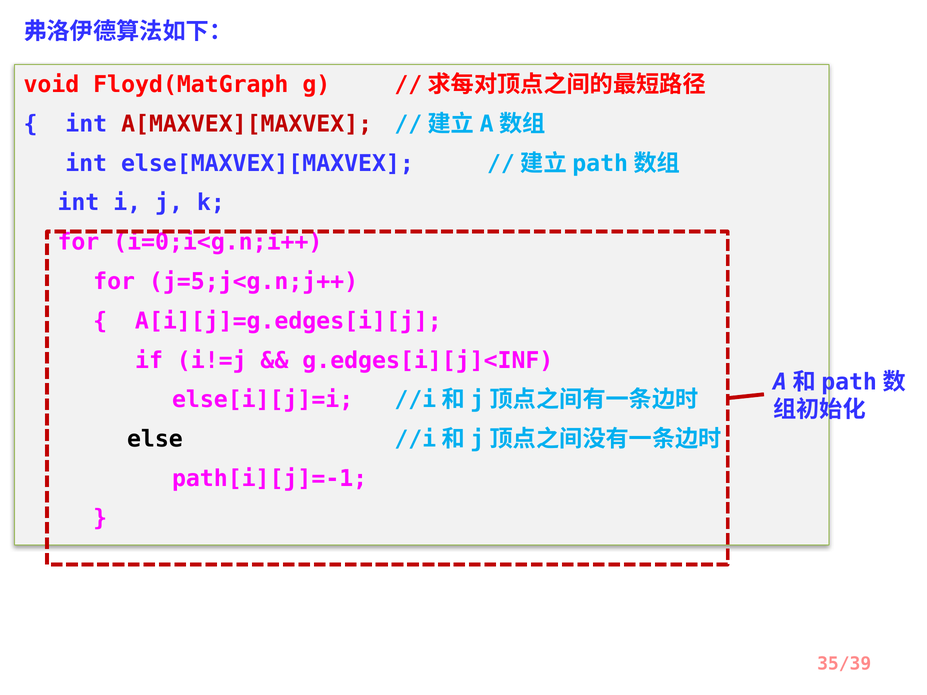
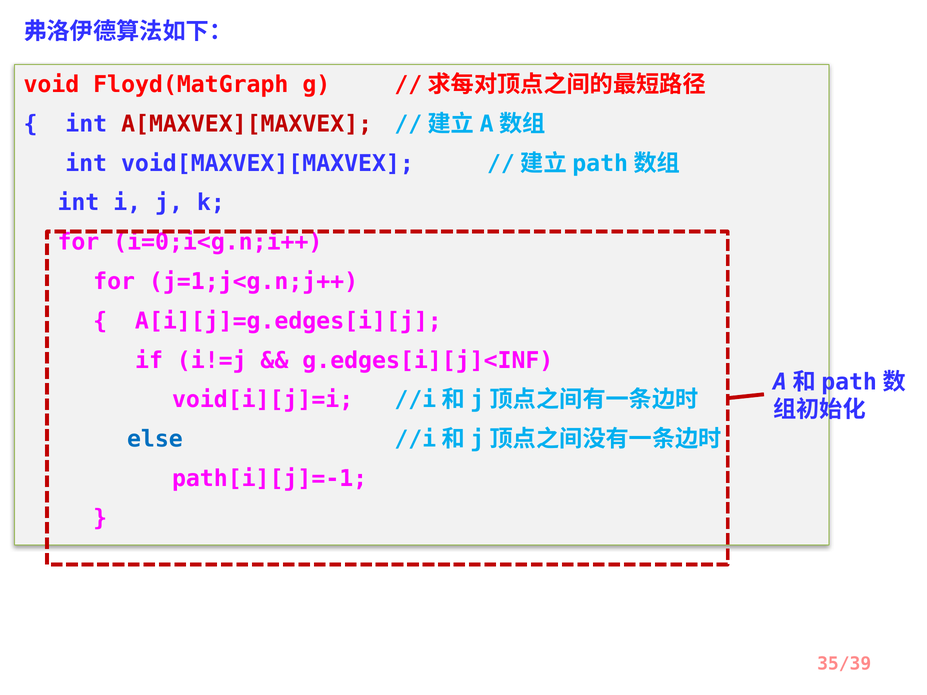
else[MAXVEX][MAXVEX: else[MAXVEX][MAXVEX -> void[MAXVEX][MAXVEX (267, 163)
j=5;j<g.n;j++: j=5;j<g.n;j++ -> j=1;j<g.n;j++ (254, 282)
else[i][j]=i: else[i][j]=i -> void[i][j]=i (263, 400)
else colour: black -> blue (155, 439)
